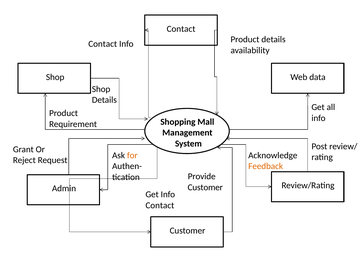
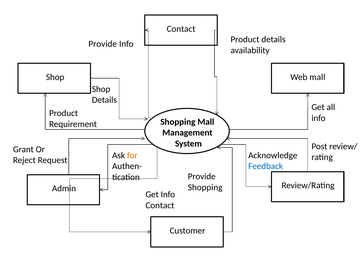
Contact: Contact -> Provide (103, 44)
Web data: data -> mall (317, 77)
Feedback colour: orange -> blue (266, 167)
Customer: Customer -> Shopping (205, 188)
